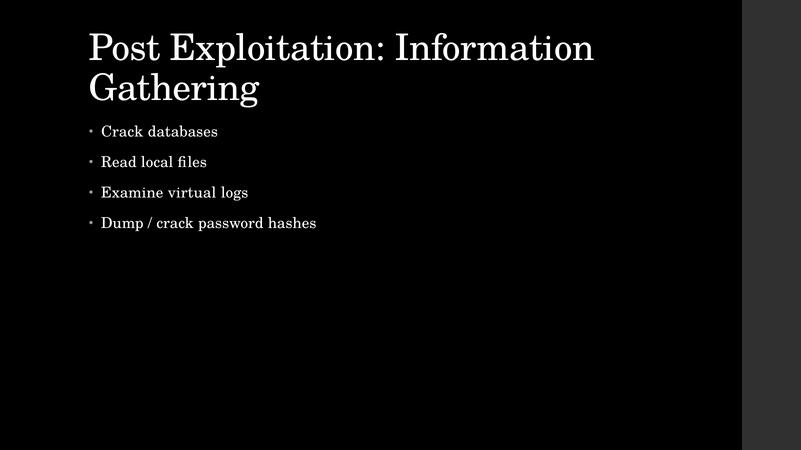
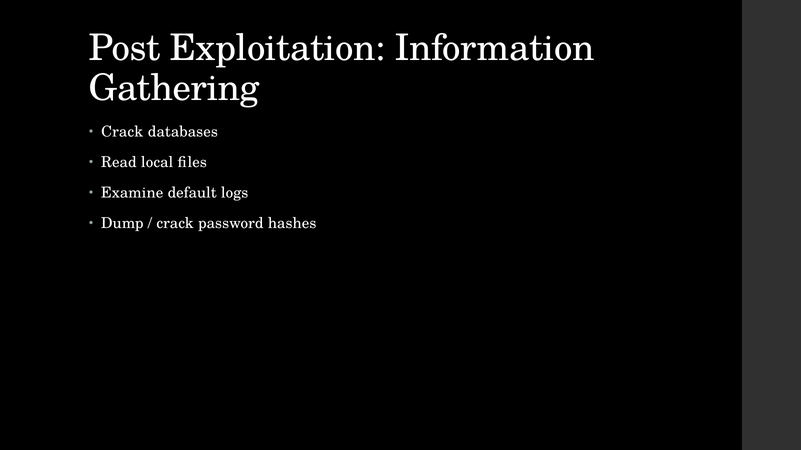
virtual: virtual -> default (192, 193)
